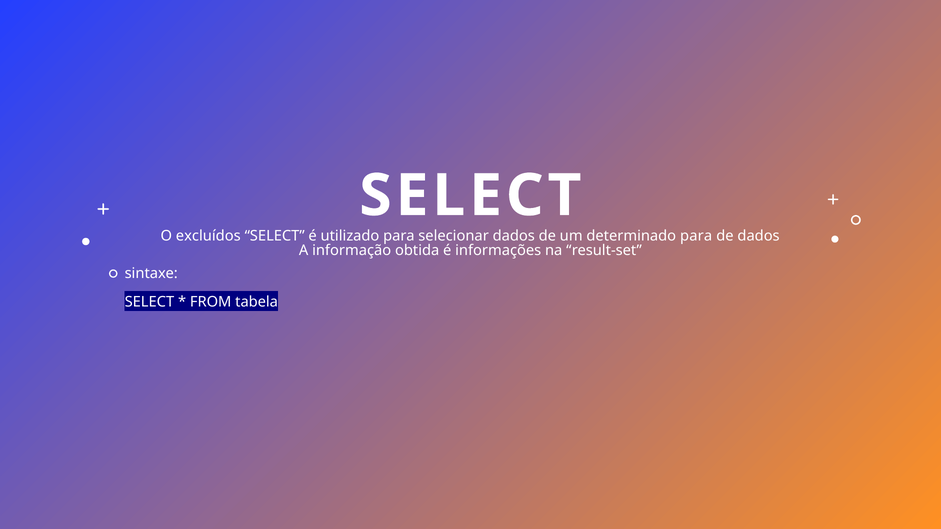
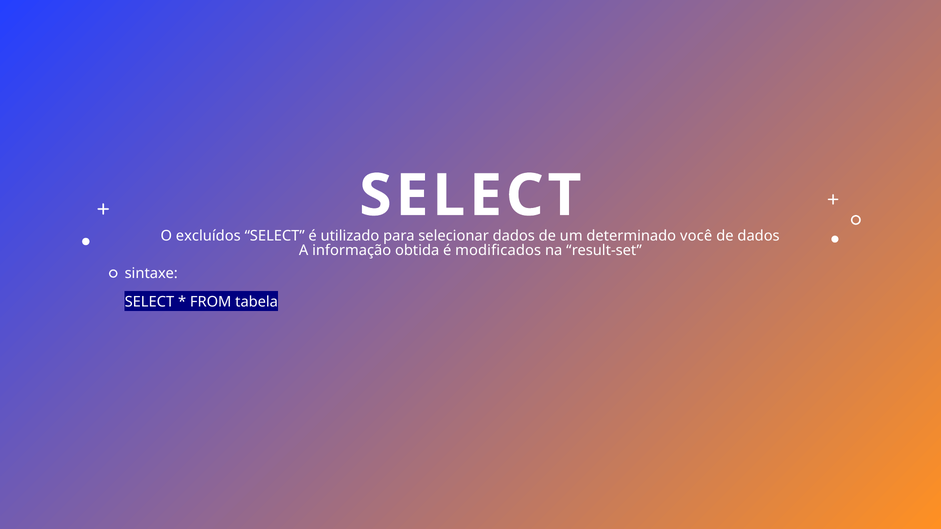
determinado para: para -> você (696, 236)
informações: informações -> modificados (498, 250)
